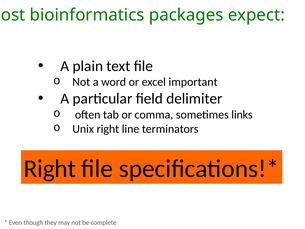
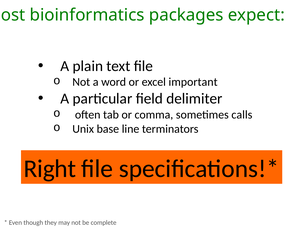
links: links -> calls (242, 115)
Unix right: right -> base (108, 129)
